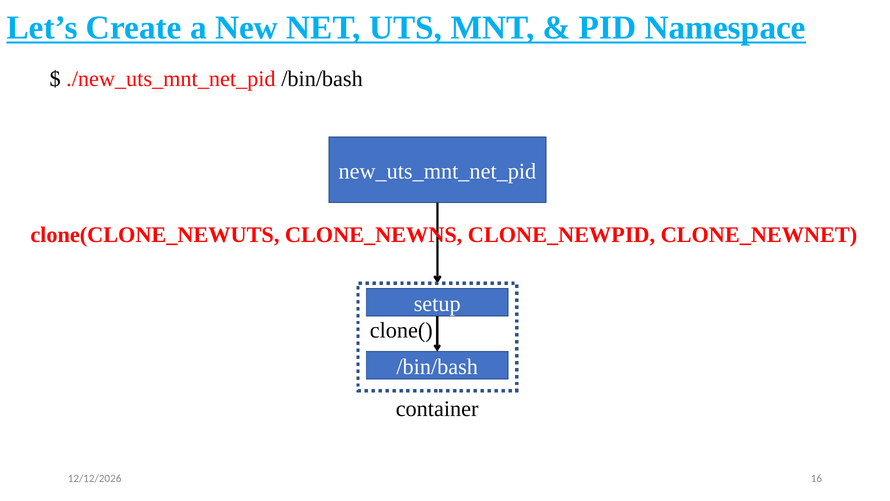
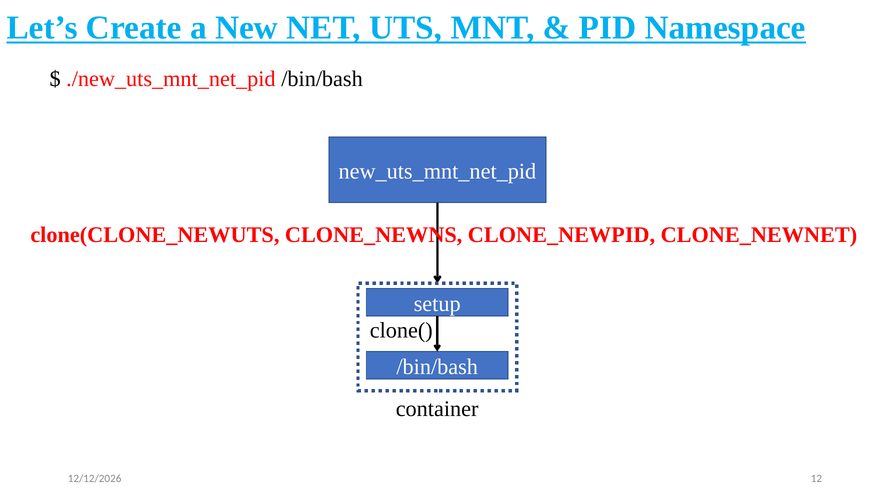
16: 16 -> 12 (816, 478)
